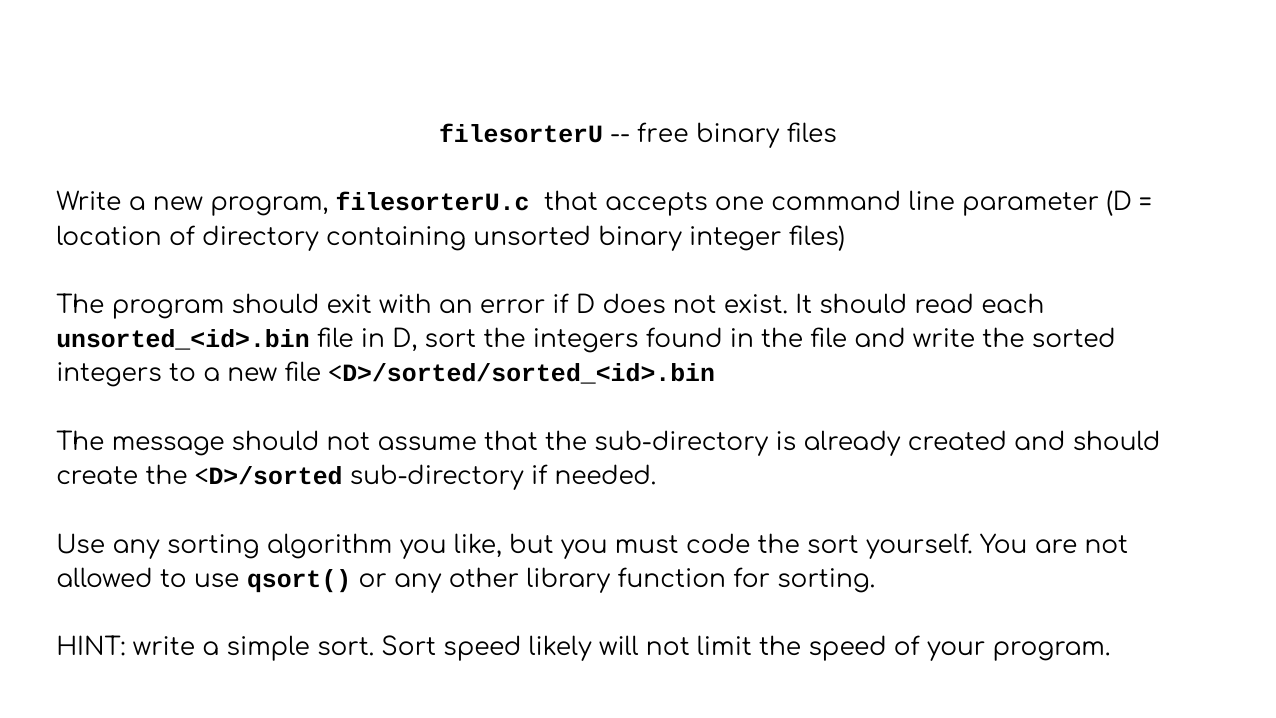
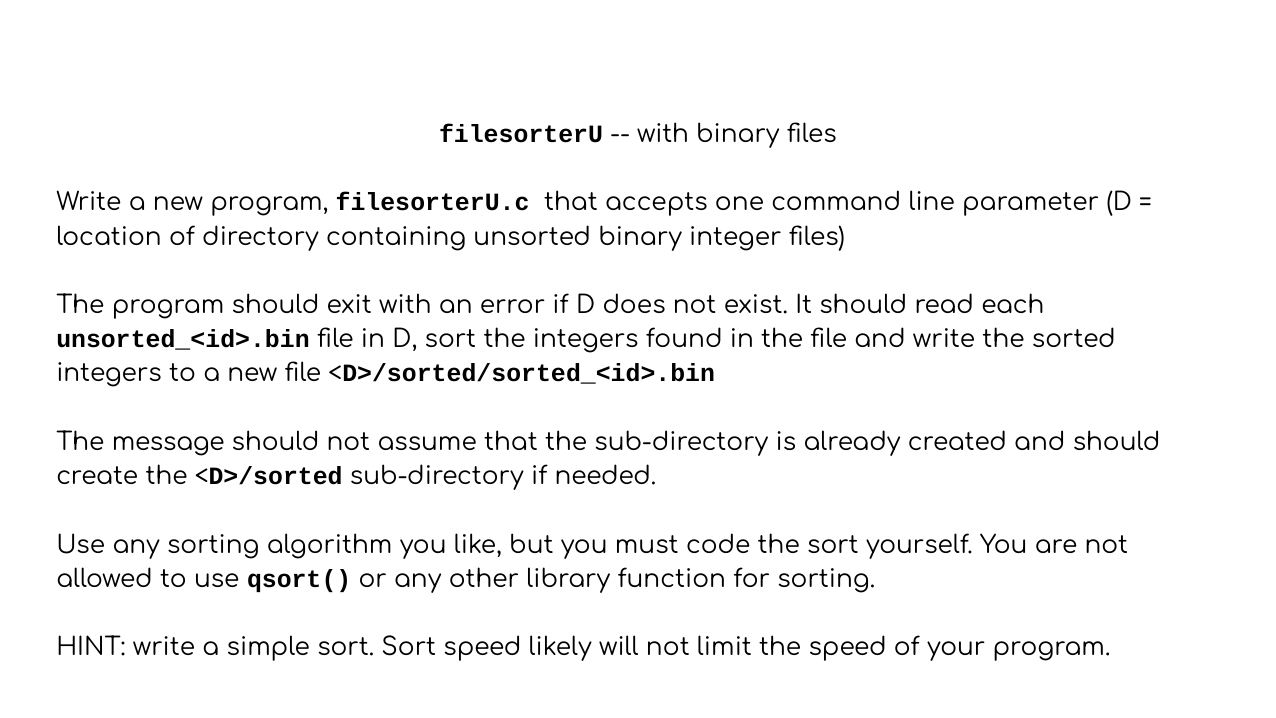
free: free -> with (663, 134)
